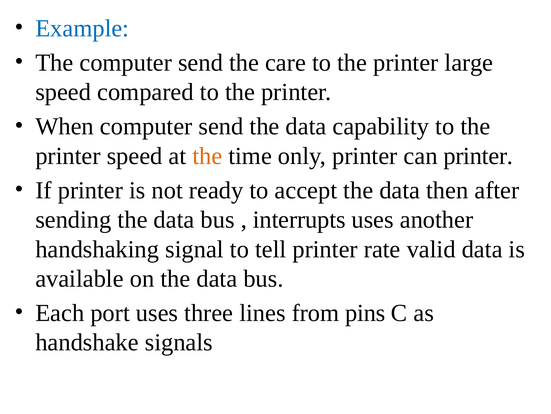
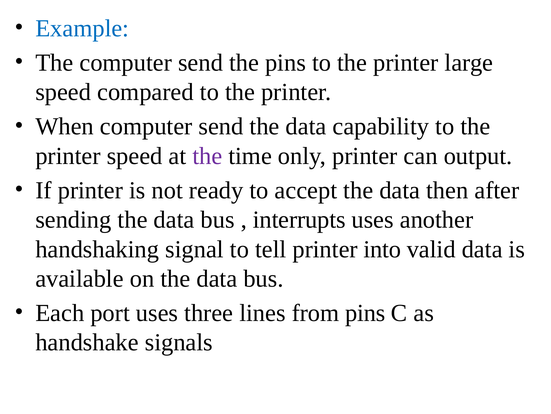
the care: care -> pins (285, 63)
the colour: orange -> purple (207, 156)
can printer: printer -> output (478, 156)
rate: rate -> into (382, 249)
